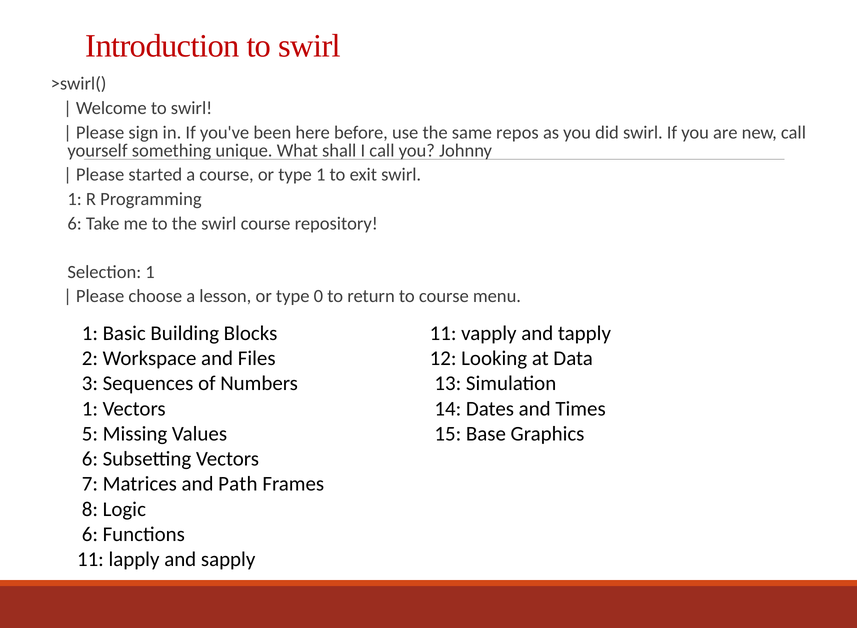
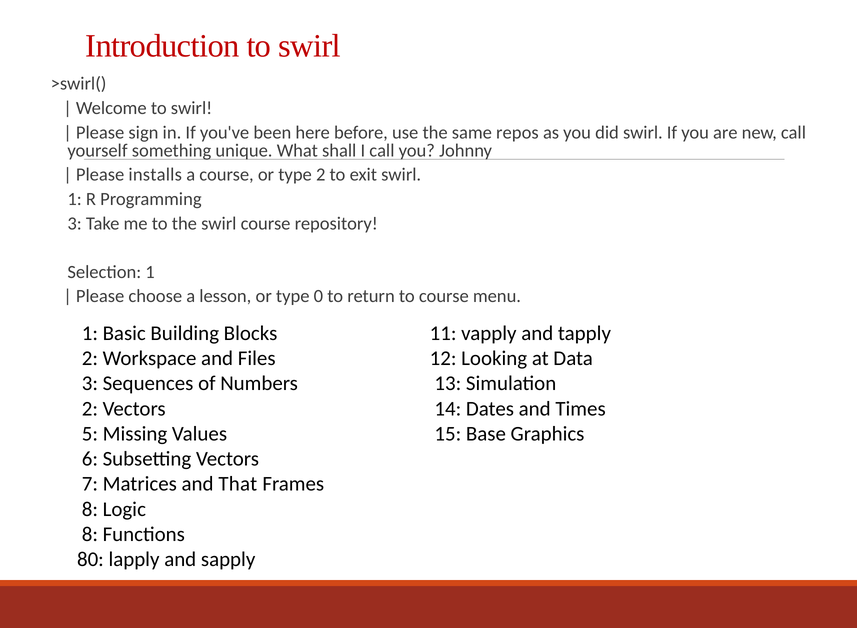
started: started -> installs (155, 175)
type 1: 1 -> 2 (321, 175)
6: 6 -> 3 (75, 223)
1: 1 -> 2 (90, 409)
Path: Path -> That (238, 484)
6: 6 -> 8 (90, 534)
11: 11 -> 80 (90, 559)
